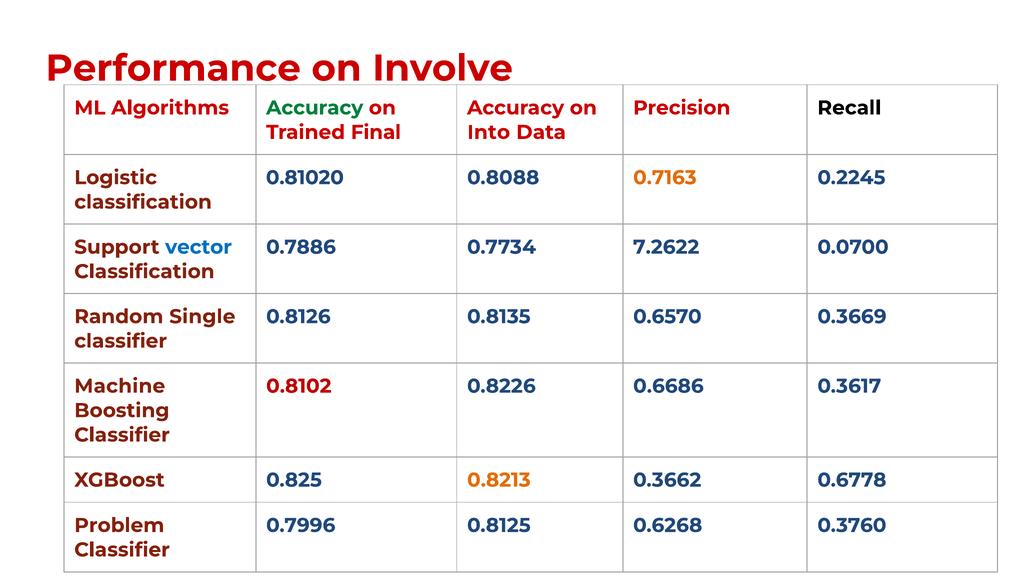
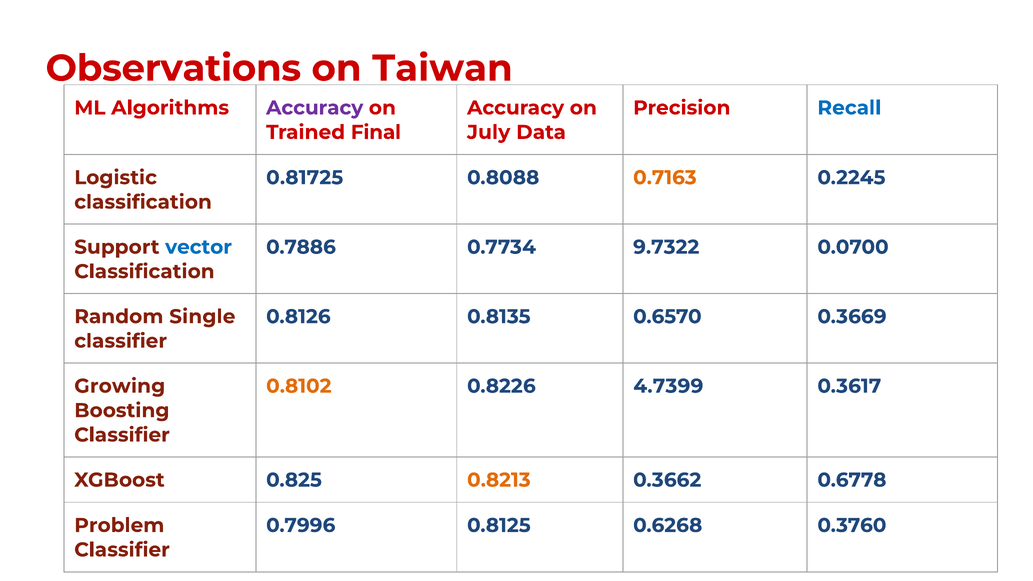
Performance: Performance -> Observations (173, 68)
Involve: Involve -> Taiwan (442, 68)
Accuracy colour: green -> purple (315, 108)
Recall colour: black -> blue (849, 108)
Into: Into -> July (489, 132)
0.81020: 0.81020 -> 0.81725 (305, 178)
7.2622: 7.2622 -> 9.7322 (666, 247)
Machine: Machine -> Growing (120, 386)
0.8102 colour: red -> orange (299, 386)
0.6686: 0.6686 -> 4.7399 (668, 386)
